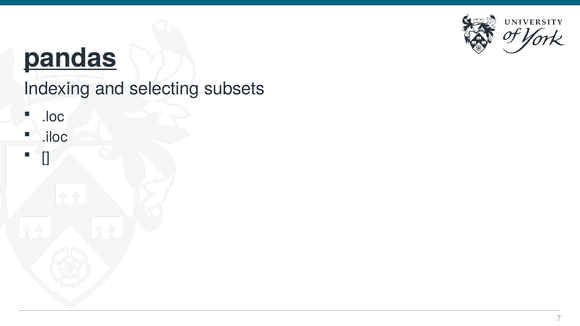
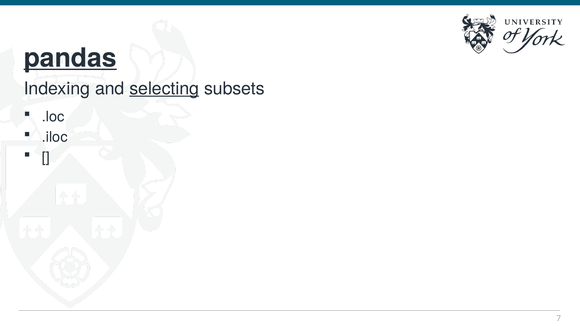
selecting underline: none -> present (164, 89)
